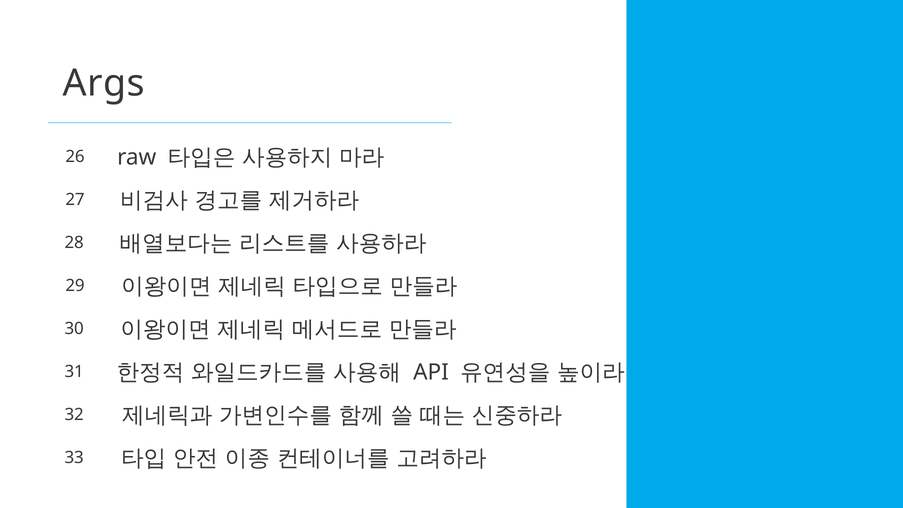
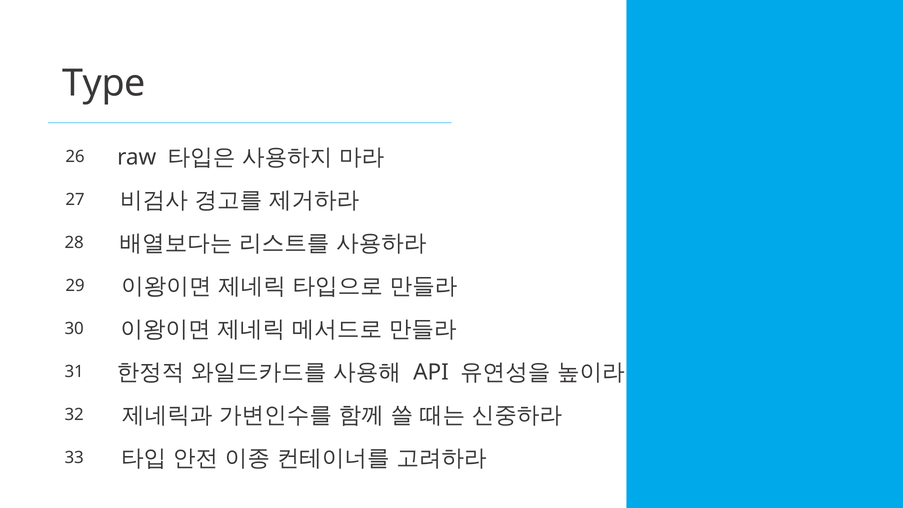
Args: Args -> Type (104, 83)
